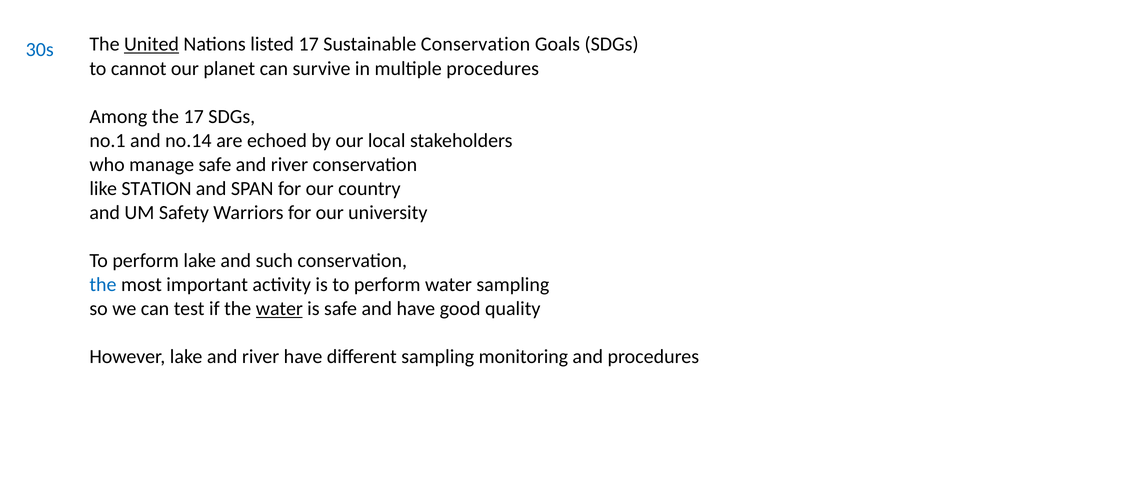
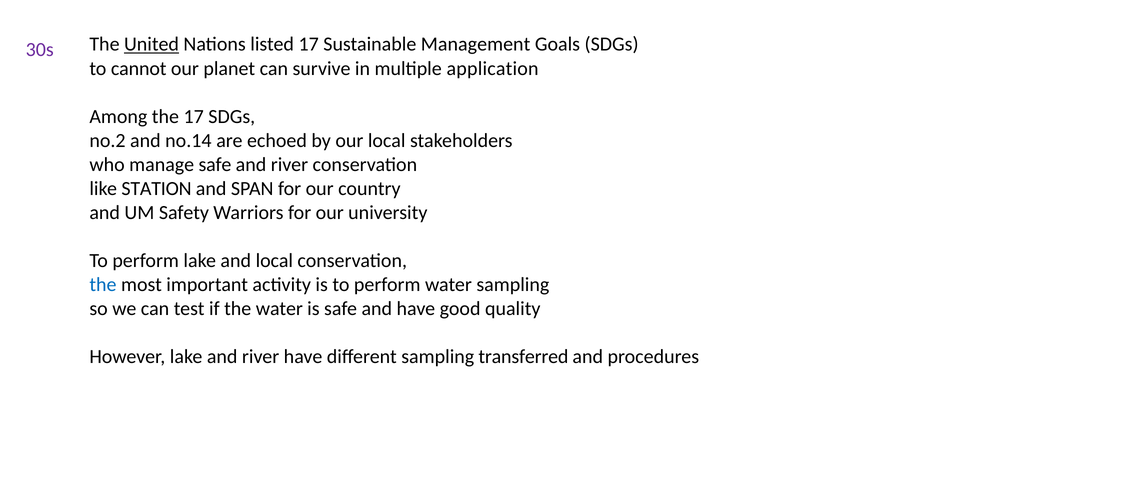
30s colour: blue -> purple (40, 50)
Sustainable Conservation: Conservation -> Management (476, 44)
multiple procedures: procedures -> application (493, 68)
no.1: no.1 -> no.2 (107, 140)
and such: such -> local (274, 261)
water underline: present -> none (279, 309)
monitoring: monitoring -> transferred (523, 357)
